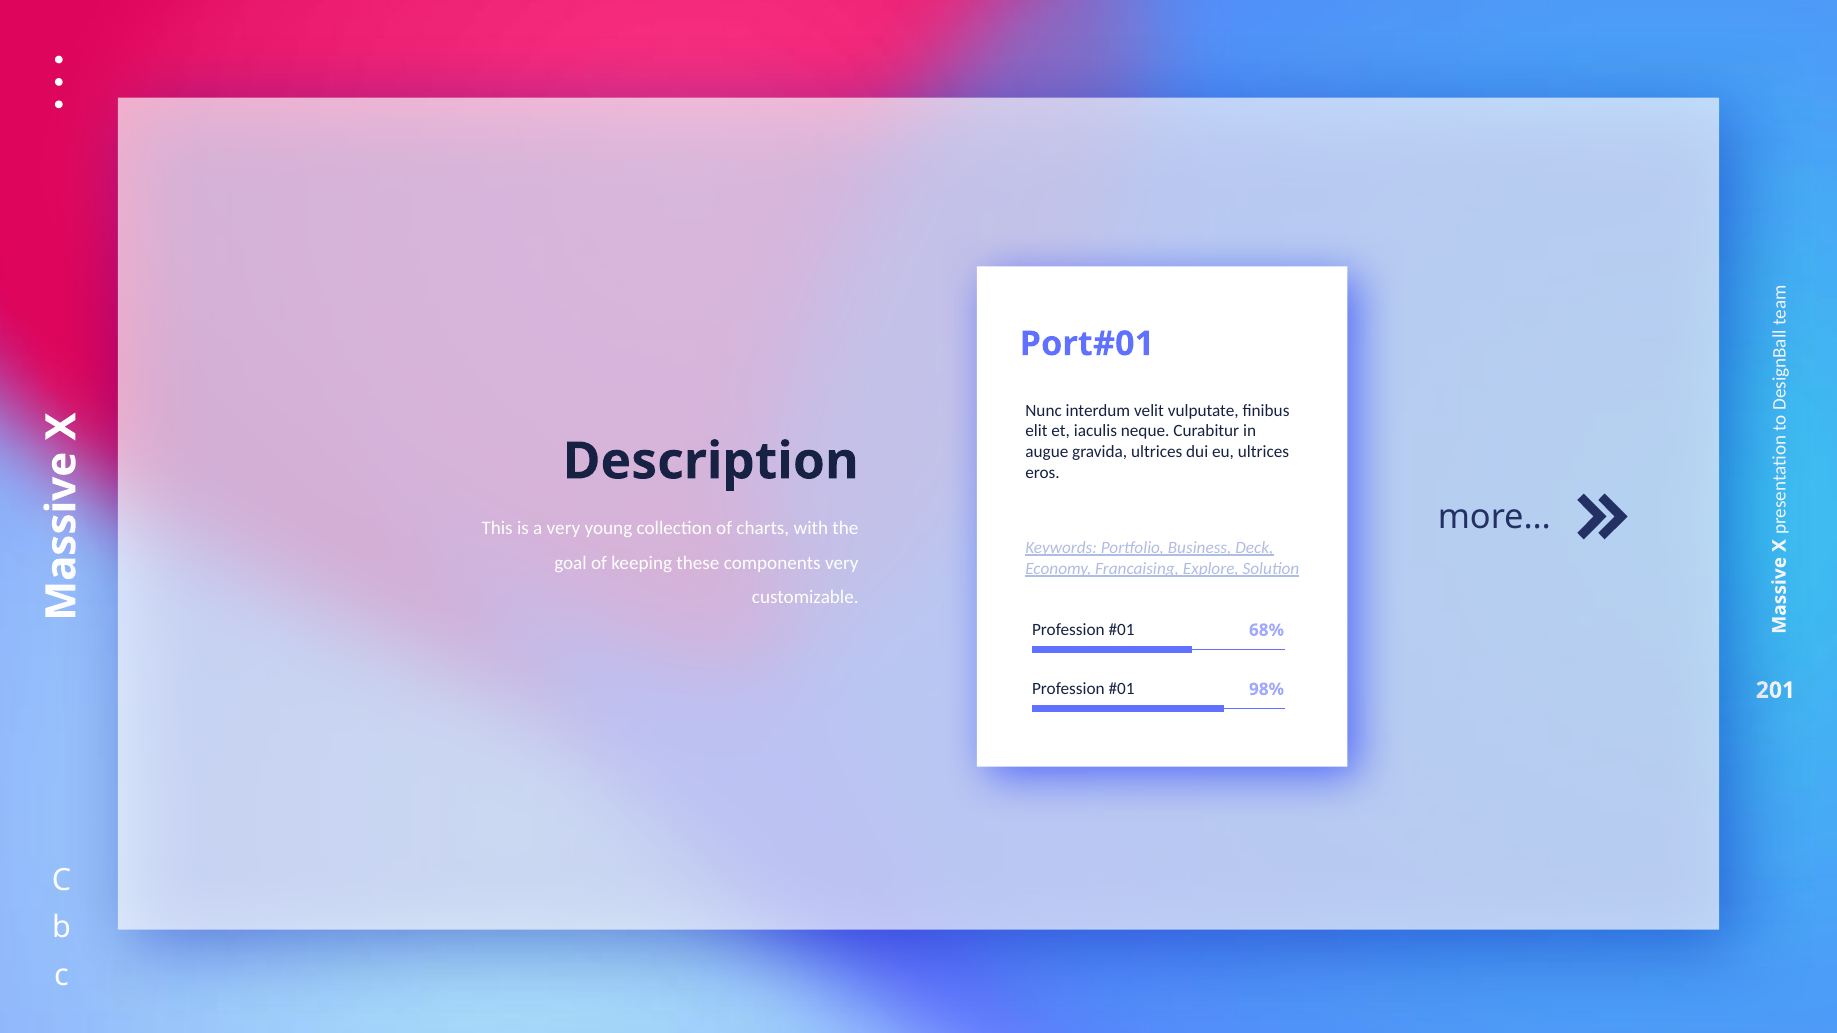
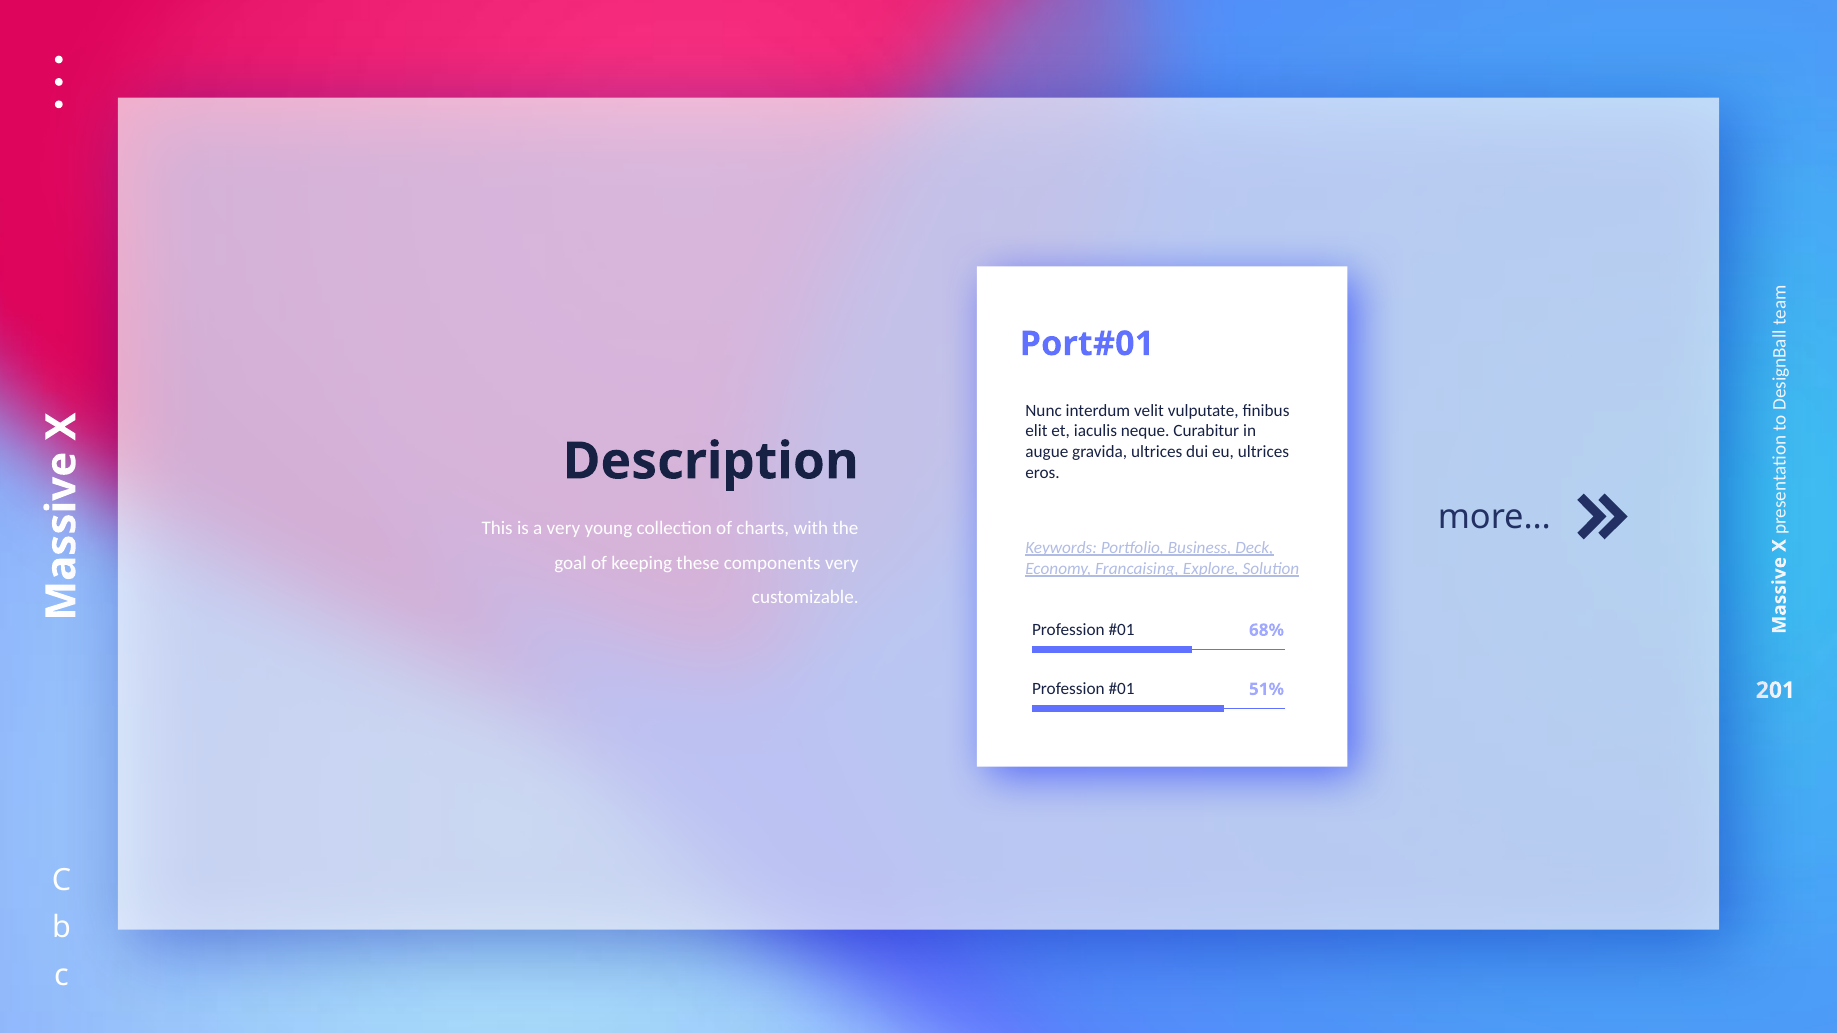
98%: 98% -> 51% (1267, 689)
